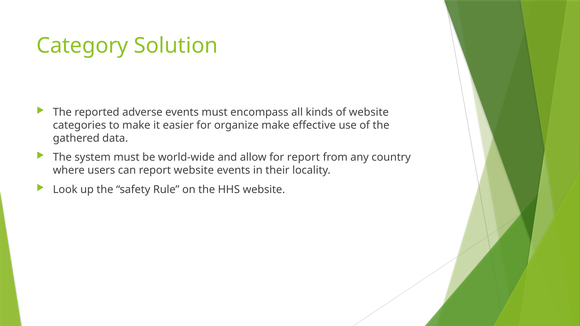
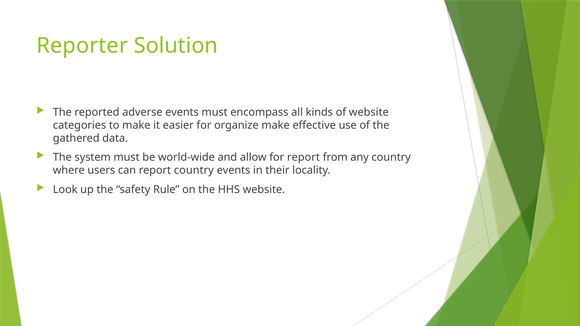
Category: Category -> Reporter (82, 46)
report website: website -> country (194, 170)
